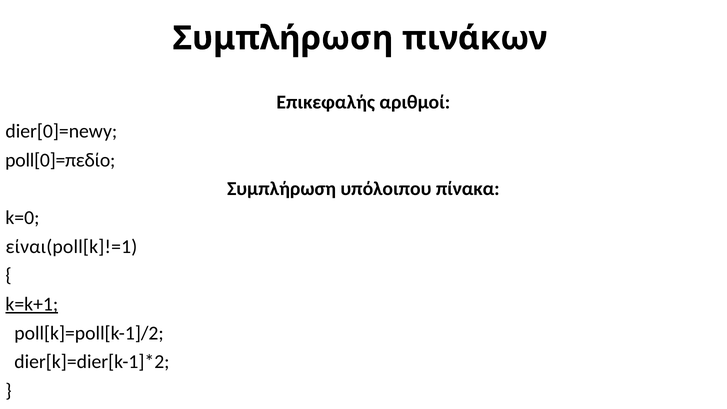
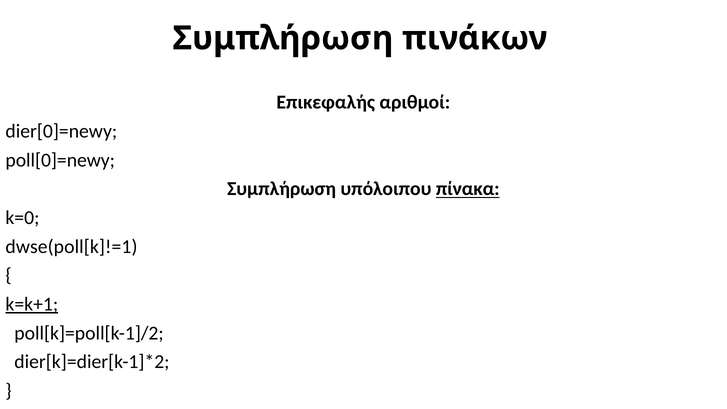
poll[0]=πεδίο: poll[0]=πεδίο -> poll[0]=newy (60, 160)
πίνακα underline: none -> present (468, 189)
είναι(poll[k]!=1: είναι(poll[k]!=1 -> dwse(poll[k]!=1 (71, 247)
